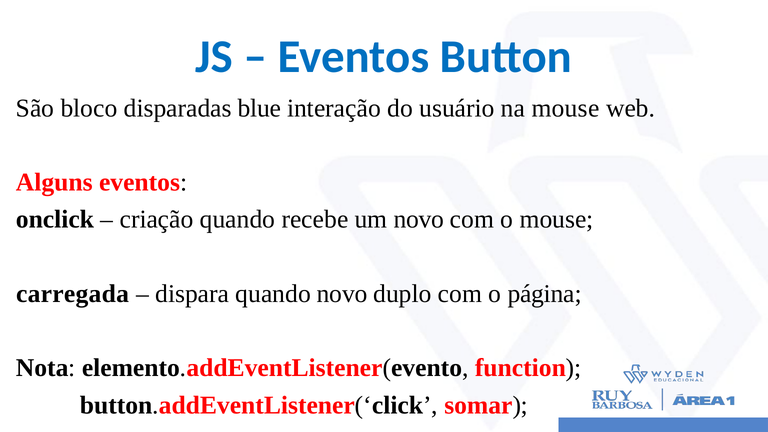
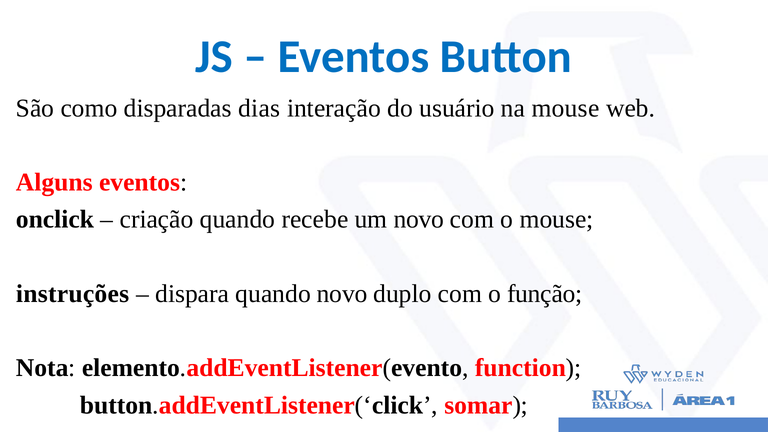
bloco: bloco -> como (89, 108)
blue: blue -> dias (259, 108)
carregada: carregada -> instruções (73, 294)
página: página -> função (545, 294)
